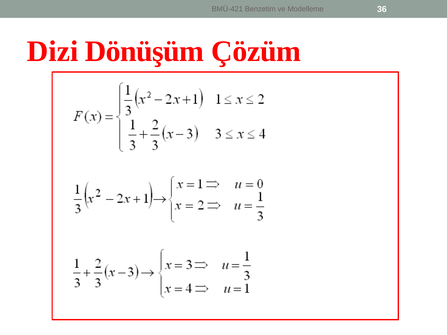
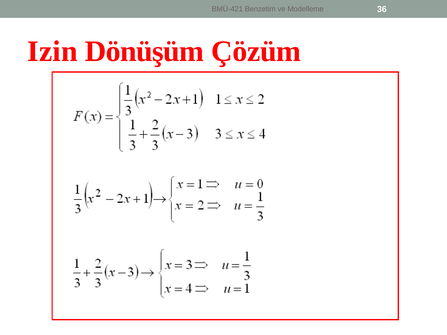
Dizi: Dizi -> Izin (53, 51)
